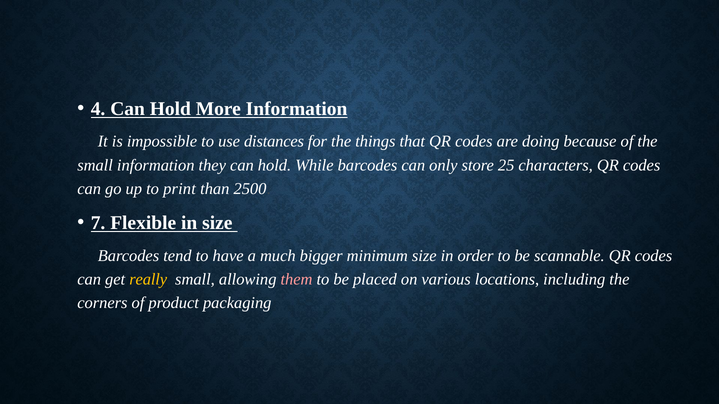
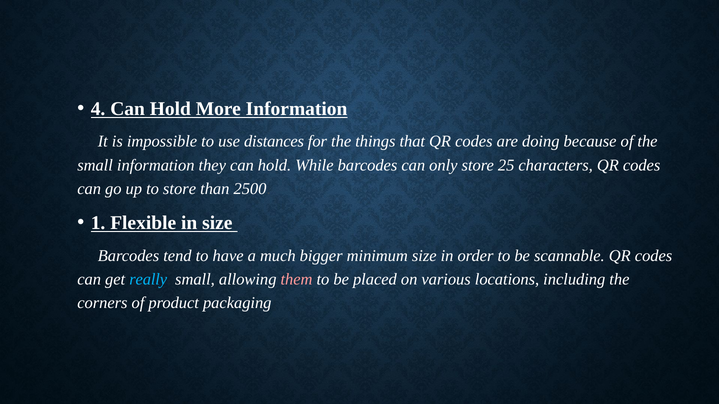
to print: print -> store (180, 189)
7: 7 -> 1 (98, 223)
really colour: yellow -> light blue (148, 280)
